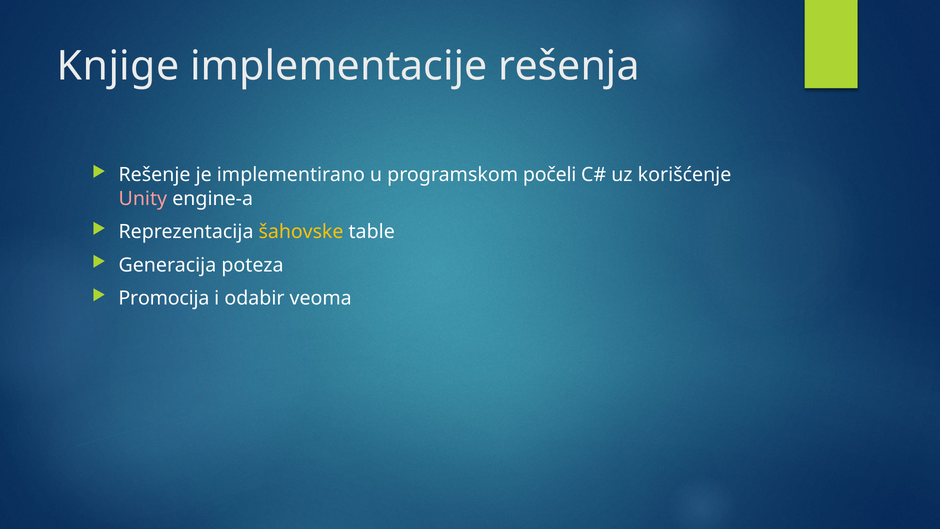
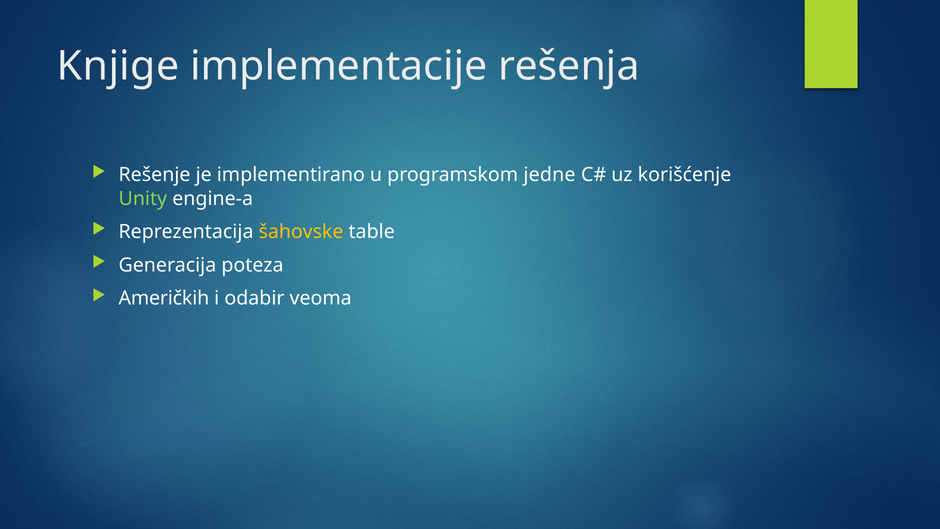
počeli: počeli -> jedne (549, 175)
Unity colour: pink -> light green (143, 198)
Promocija: Promocija -> Američkih (164, 298)
